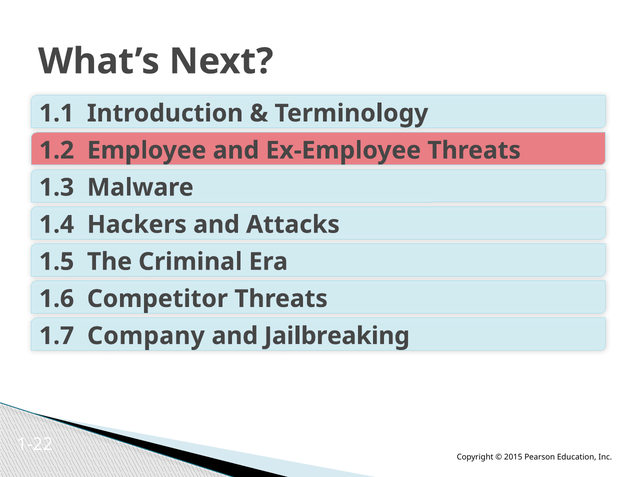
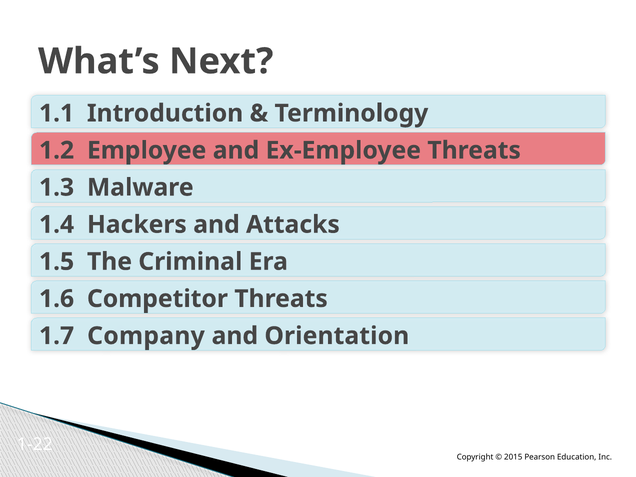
Jailbreaking: Jailbreaking -> Orientation (337, 336)
